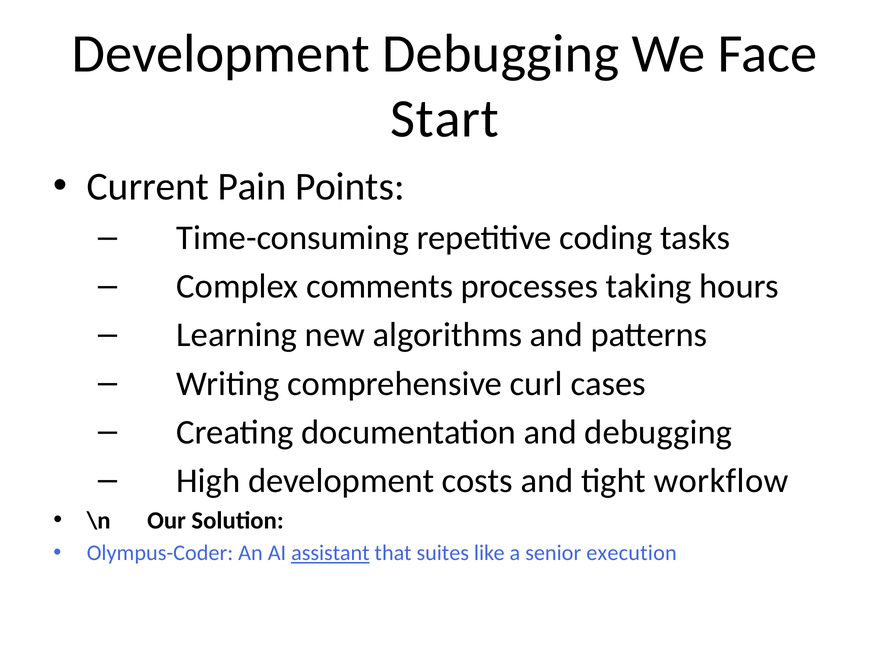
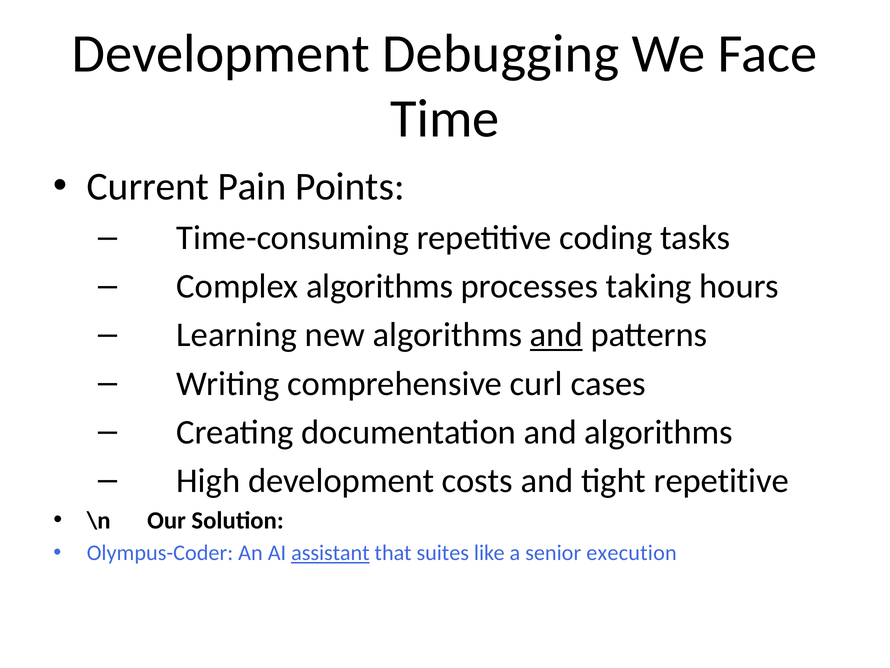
Start: Start -> Time (445, 119)
comments: comments -> algorithms (380, 286)
and underline: none -> present (556, 335)
and debugging: debugging -> algorithms (659, 432)
tight workflow: workflow -> repetitive (721, 480)
